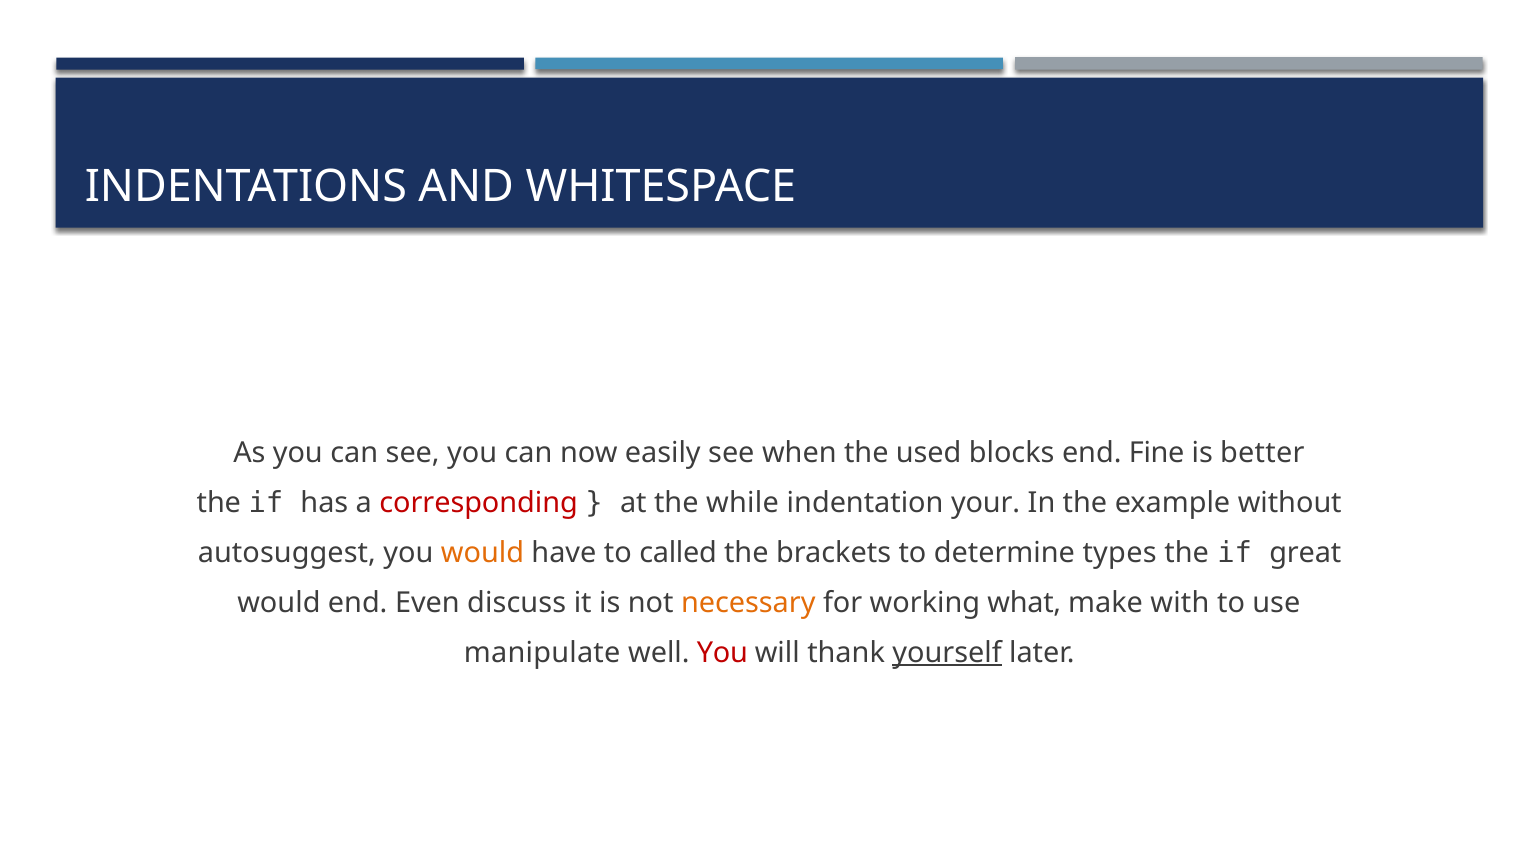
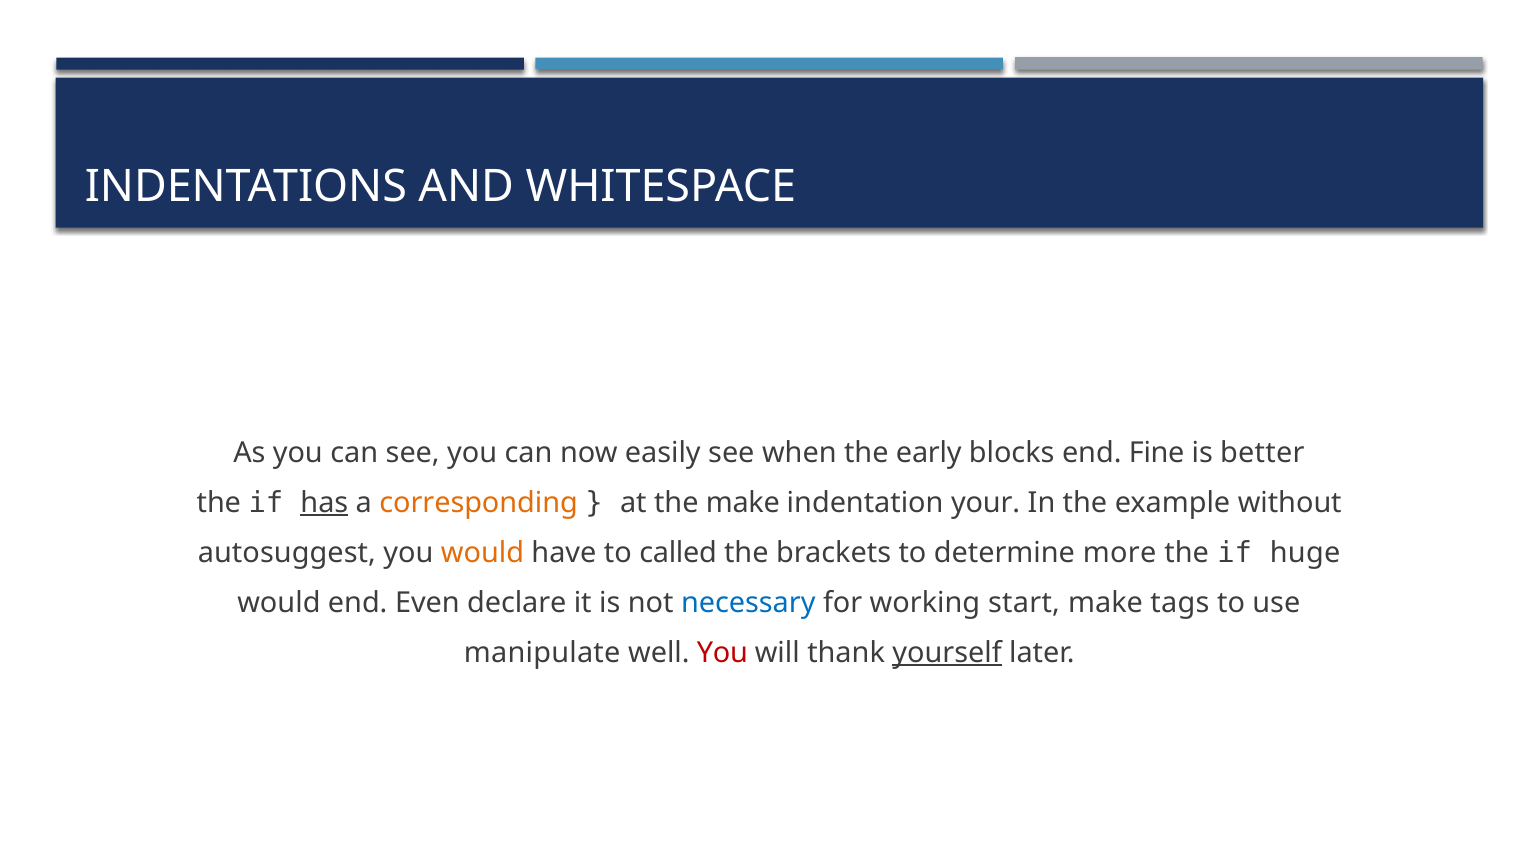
used: used -> early (929, 453)
has underline: none -> present (324, 503)
corresponding colour: red -> orange (479, 503)
the while: while -> make (743, 503)
types: types -> more (1120, 553)
great: great -> huge (1305, 553)
discuss: discuss -> declare (517, 603)
necessary colour: orange -> blue (748, 603)
what: what -> start (1024, 603)
with: with -> tags (1180, 603)
